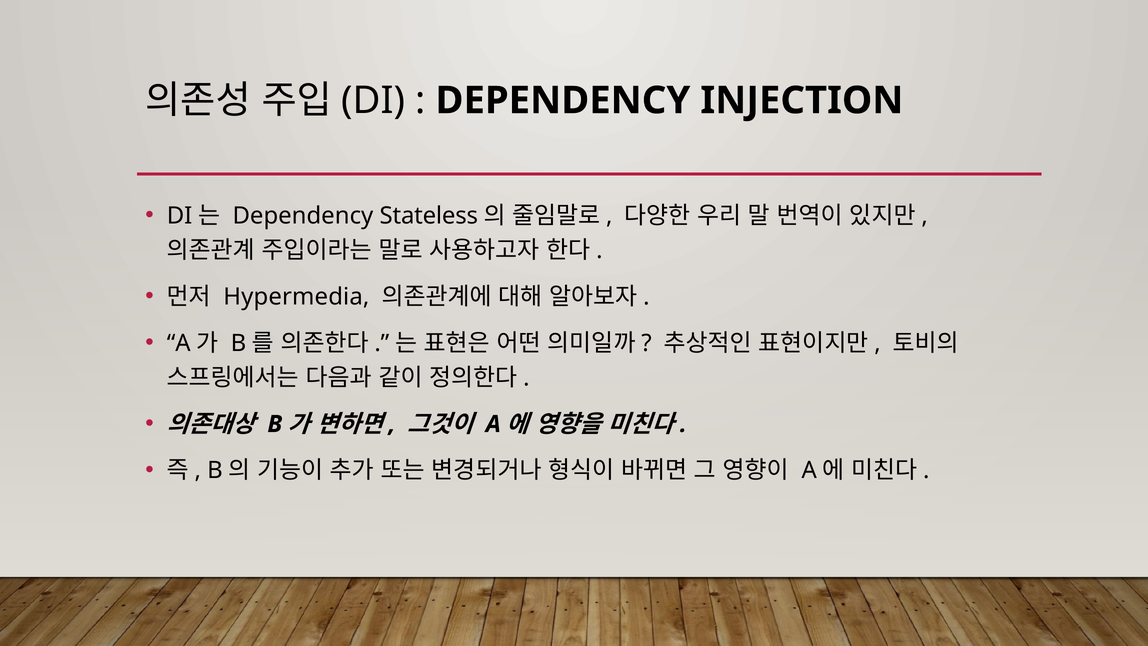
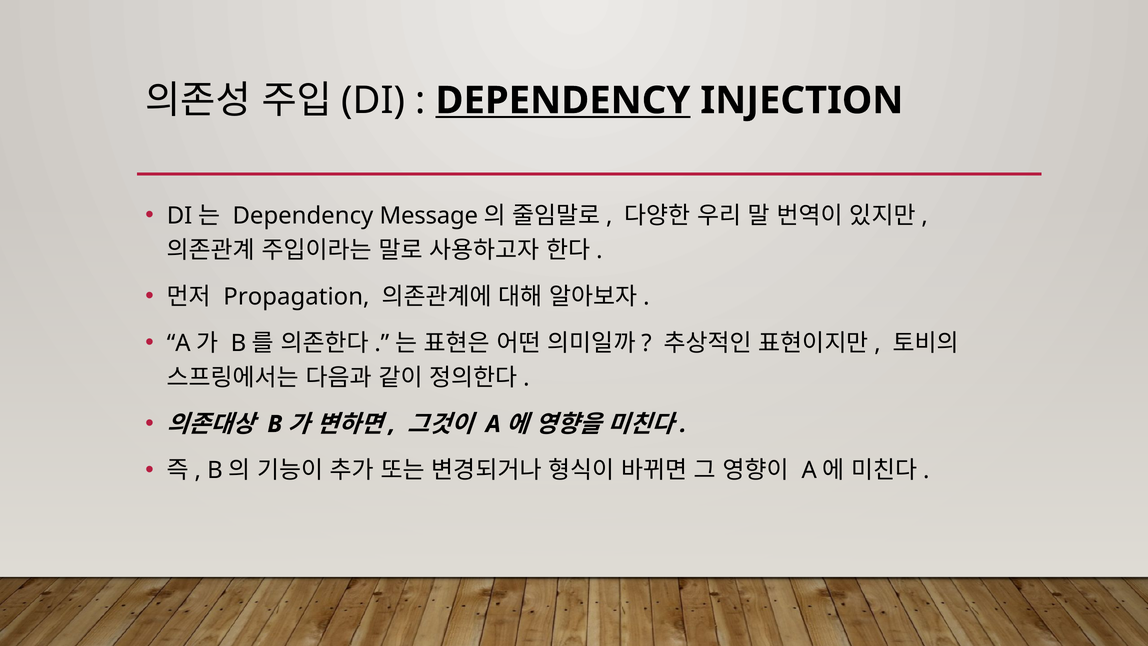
DEPENDENCY underline: none -> present (563, 101)
Stateless: Stateless -> Message (429, 216)
Hypermedia: Hypermedia -> Propagation (296, 297)
